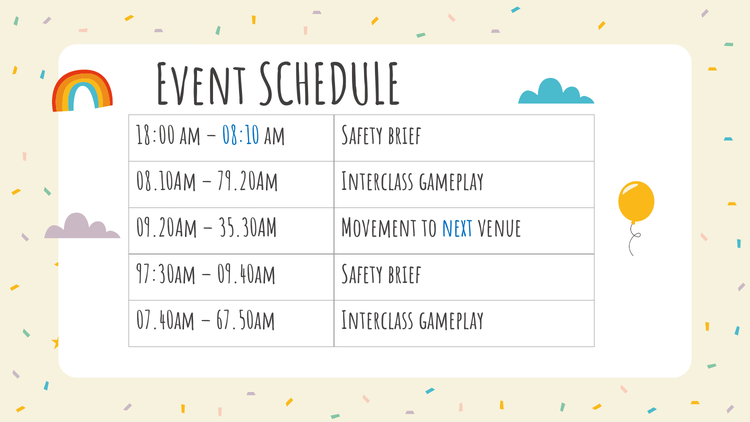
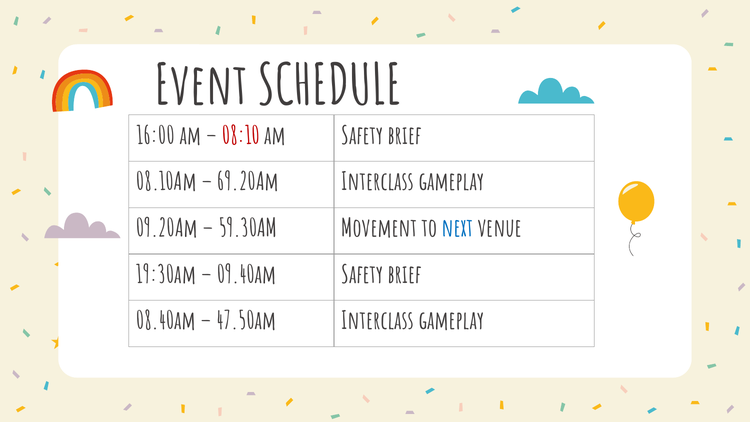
18:00: 18:00 -> 16:00 (156, 136)
08:10 colour: blue -> red (241, 136)
79.20Am: 79.20Am -> 69.20Am (248, 182)
35.30AM: 35.30AM -> 59.30AM (248, 228)
97:30am: 97:30am -> 19:30am (166, 275)
07.40am: 07.40am -> 08.40am (166, 321)
67.50am: 67.50am -> 47.50am (246, 321)
